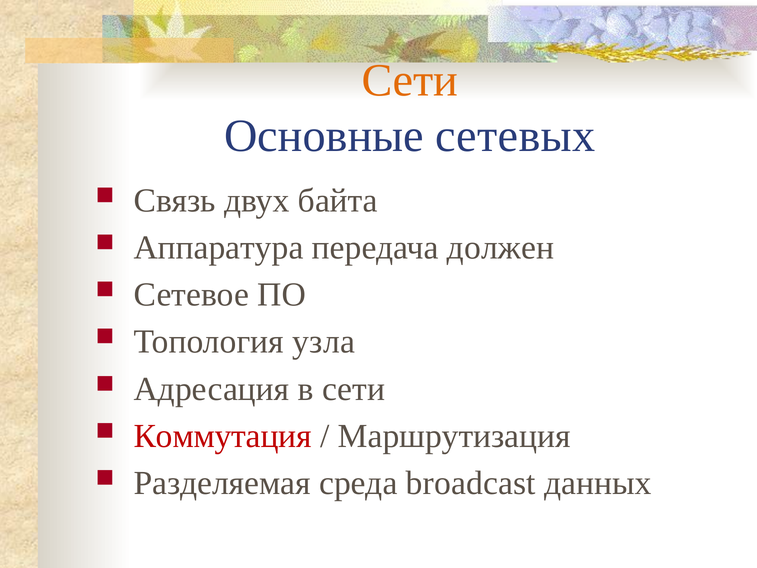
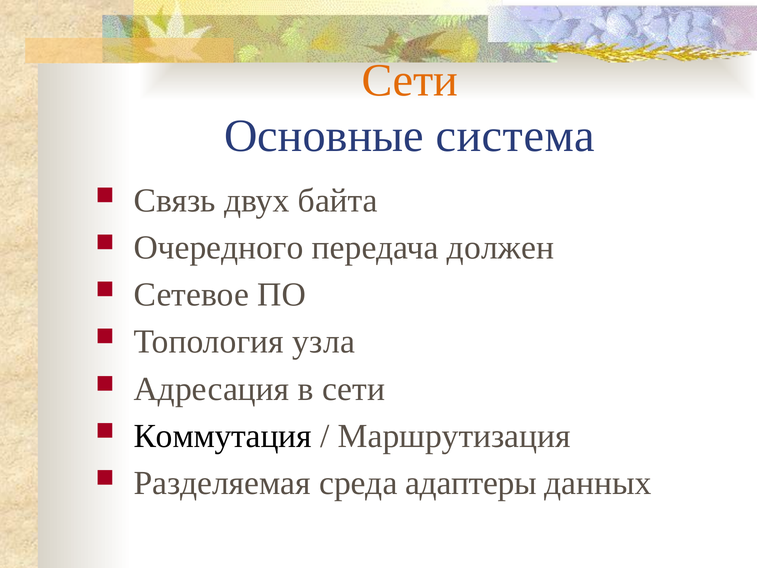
сетевых: сетевых -> система (515, 136)
Аппаратура: Аппаратура -> Очередного (219, 247)
Коммутация colour: red -> black (223, 436)
broadcast: broadcast -> адаптеры (471, 483)
